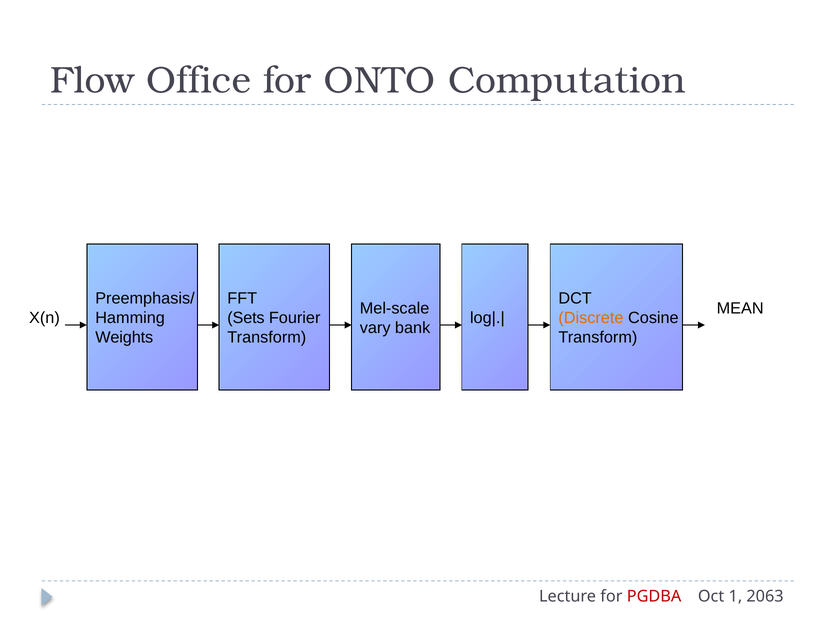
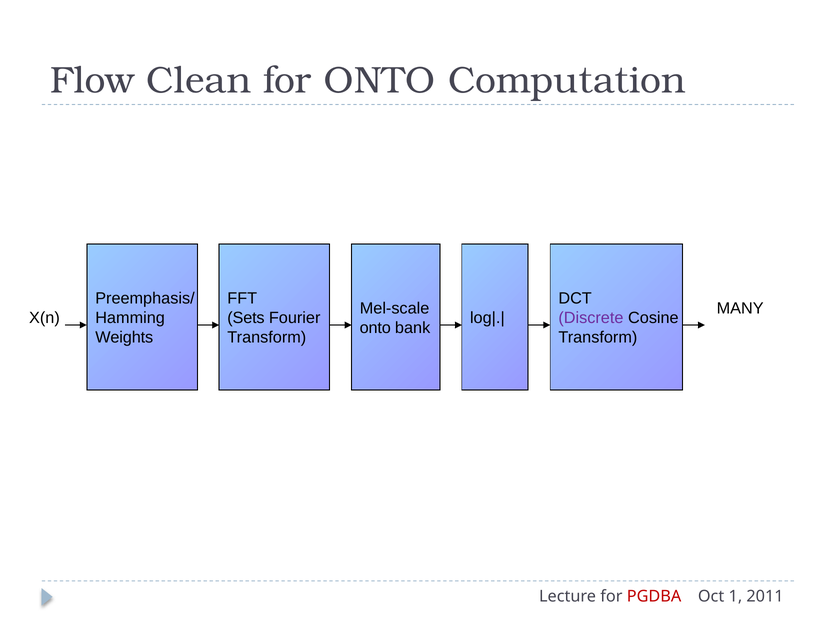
Office: Office -> Clean (199, 81)
MEAN: MEAN -> MANY (740, 308)
Discrete colour: orange -> purple (591, 318)
vary: vary -> onto (375, 328)
2063: 2063 -> 2011 (765, 596)
